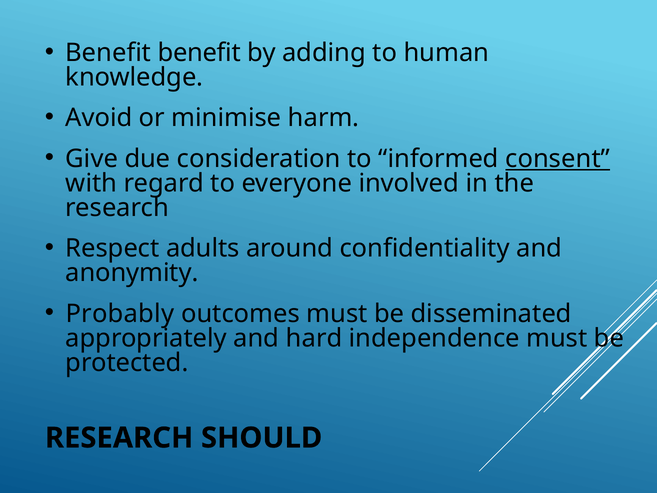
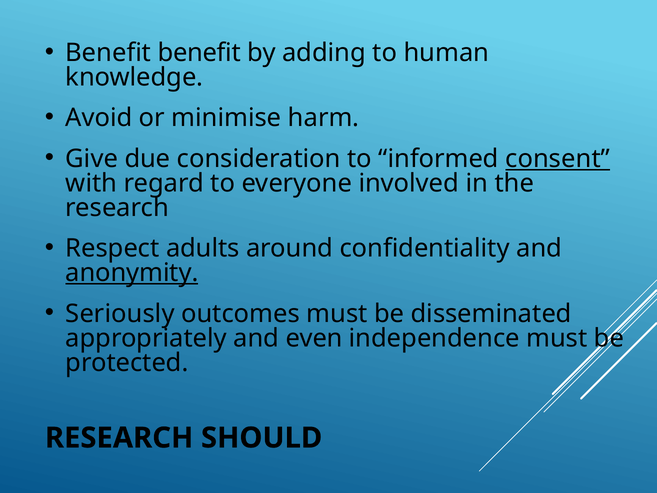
anonymity underline: none -> present (132, 273)
Probably: Probably -> Seriously (120, 313)
hard: hard -> even (314, 338)
